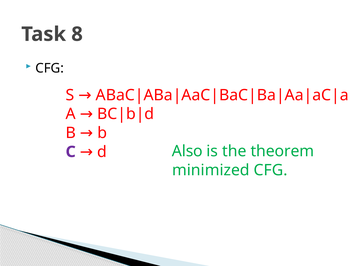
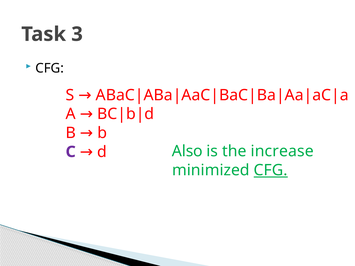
8: 8 -> 3 (77, 34)
theorem: theorem -> increase (282, 151)
CFG underline: none -> present (271, 170)
